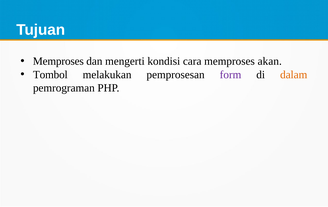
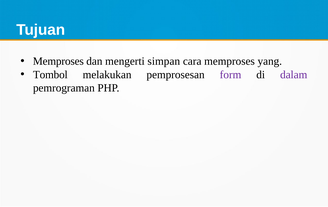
kondisi: kondisi -> simpan (164, 61)
akan: akan -> yang (270, 61)
dalam colour: orange -> purple (294, 75)
